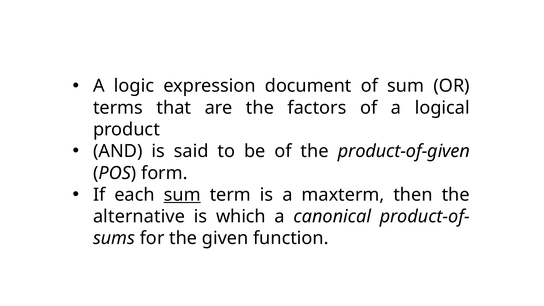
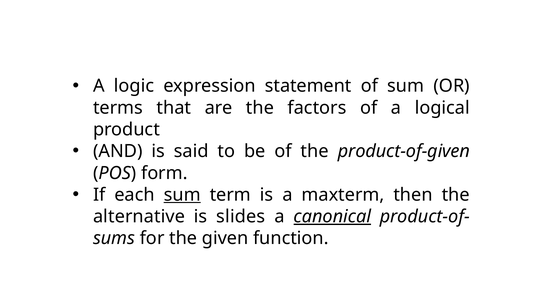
document: document -> statement (308, 86)
which: which -> slides (241, 217)
canonical underline: none -> present (332, 217)
